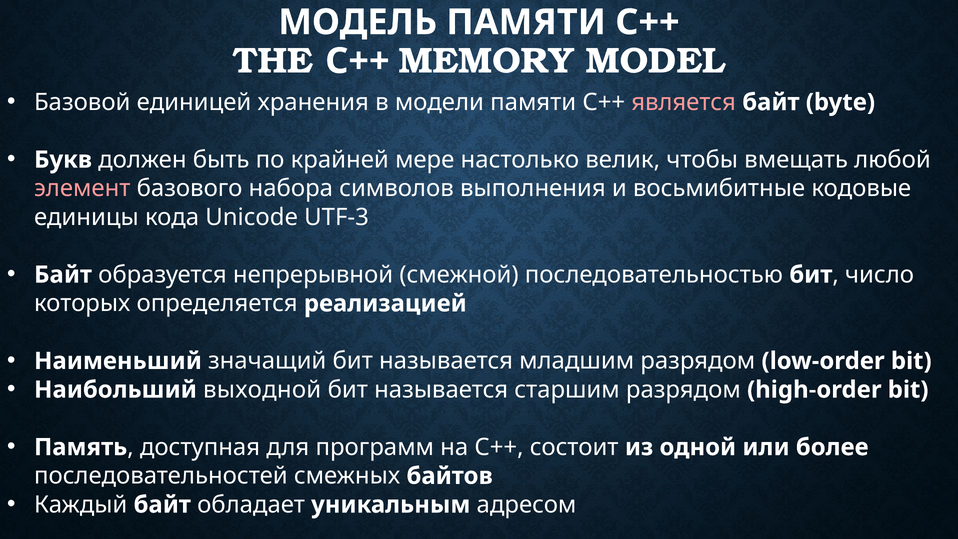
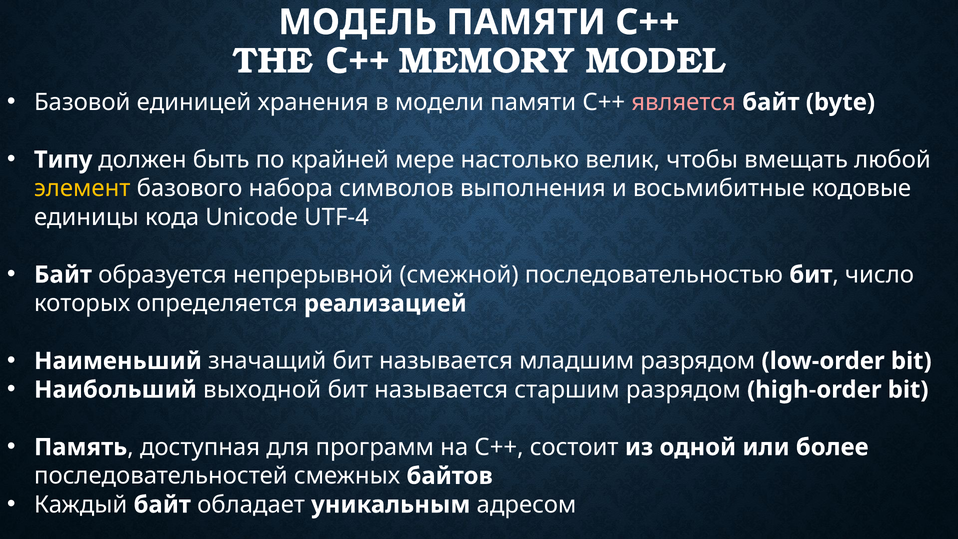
Букв: Букв -> Типу (63, 160)
элемент colour: pink -> yellow (82, 188)
UTF-3: UTF-3 -> UTF-4 (337, 217)
